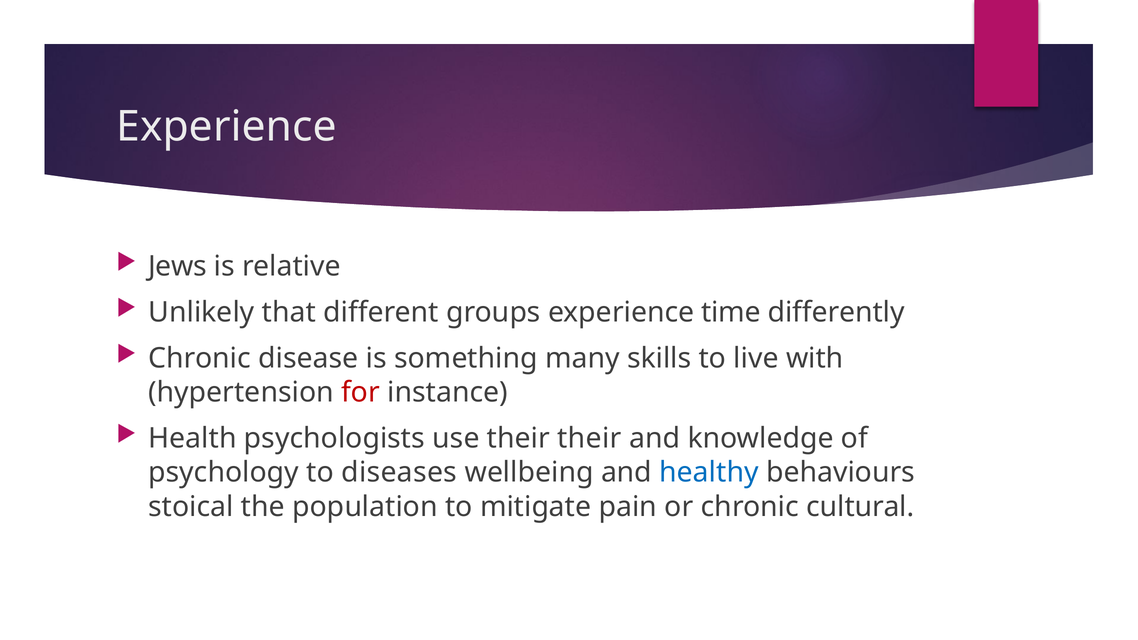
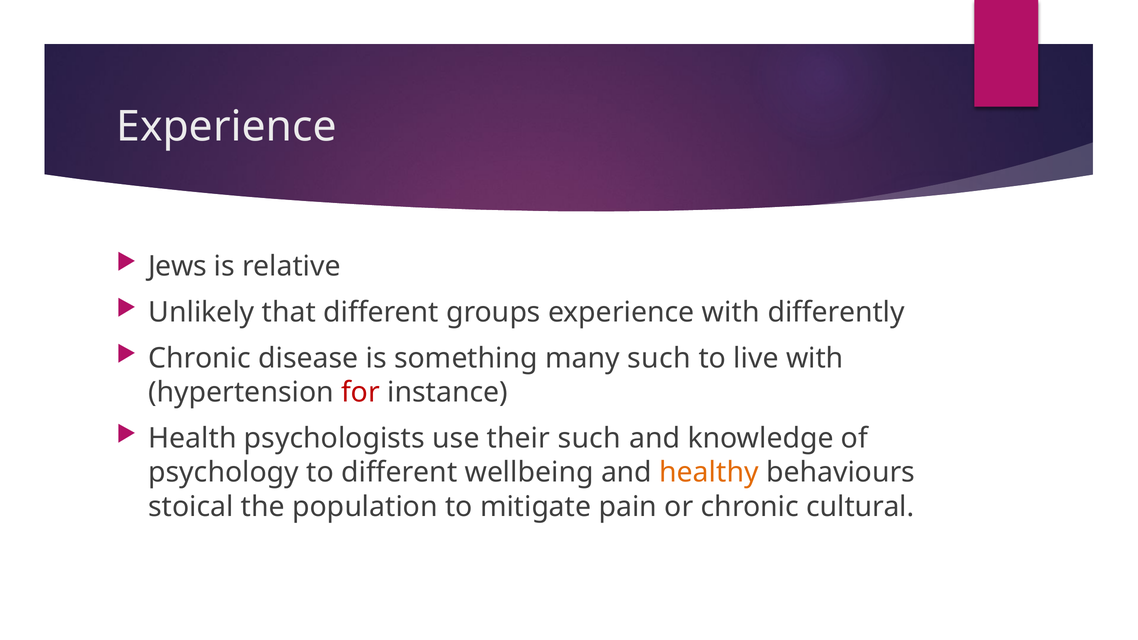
experience time: time -> with (731, 312)
many skills: skills -> such (659, 358)
their their: their -> such (589, 438)
to diseases: diseases -> different (399, 473)
healthy colour: blue -> orange (709, 473)
